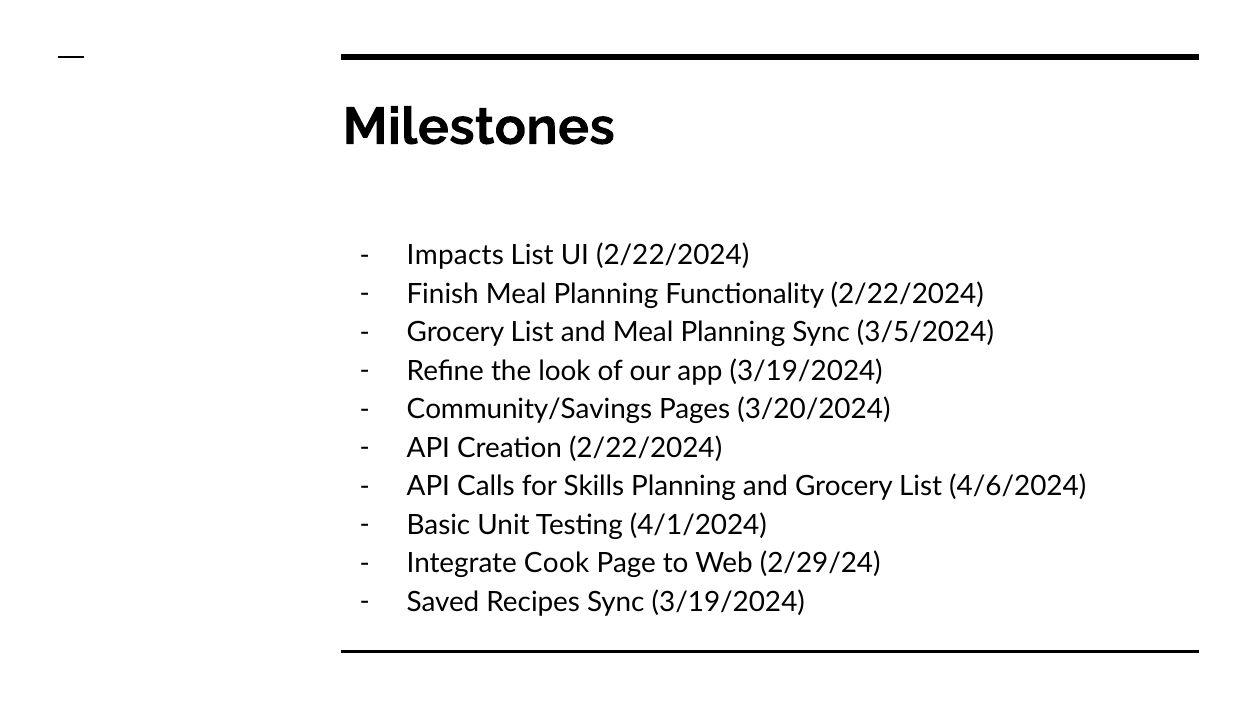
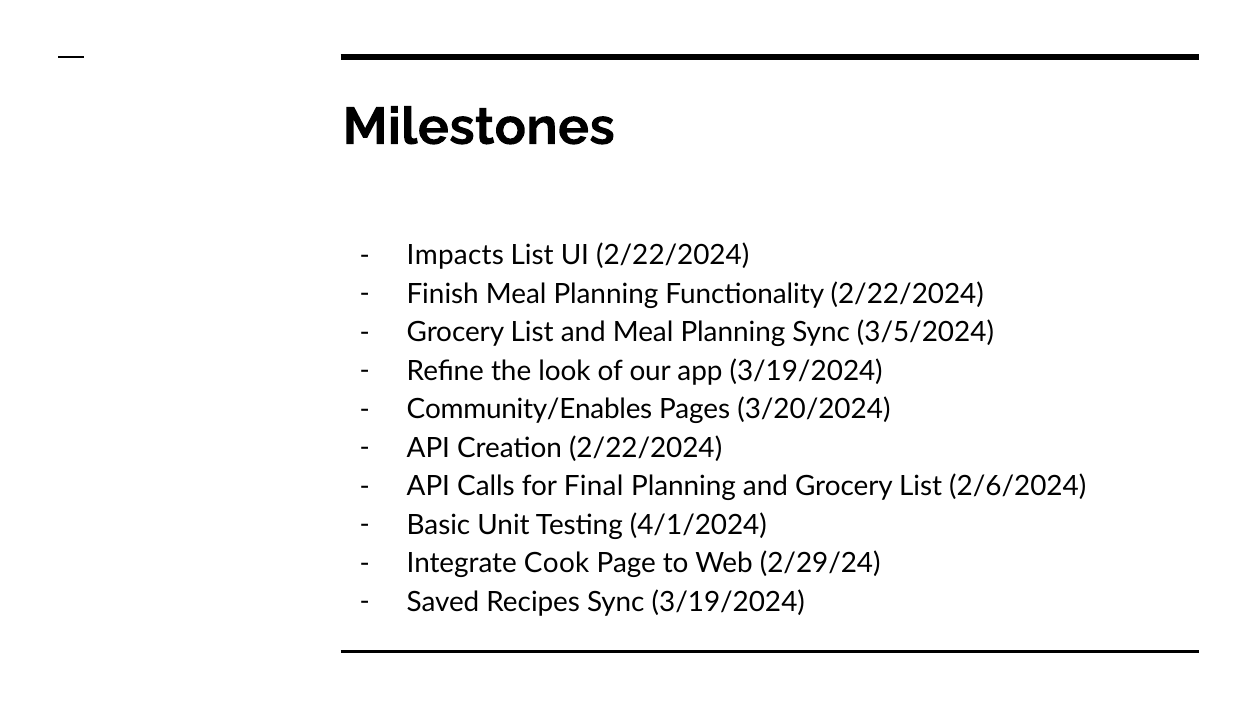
Community/Savings: Community/Savings -> Community/Enables (530, 410)
Skills: Skills -> Final (594, 487)
4/6/2024: 4/6/2024 -> 2/6/2024 (1018, 487)
